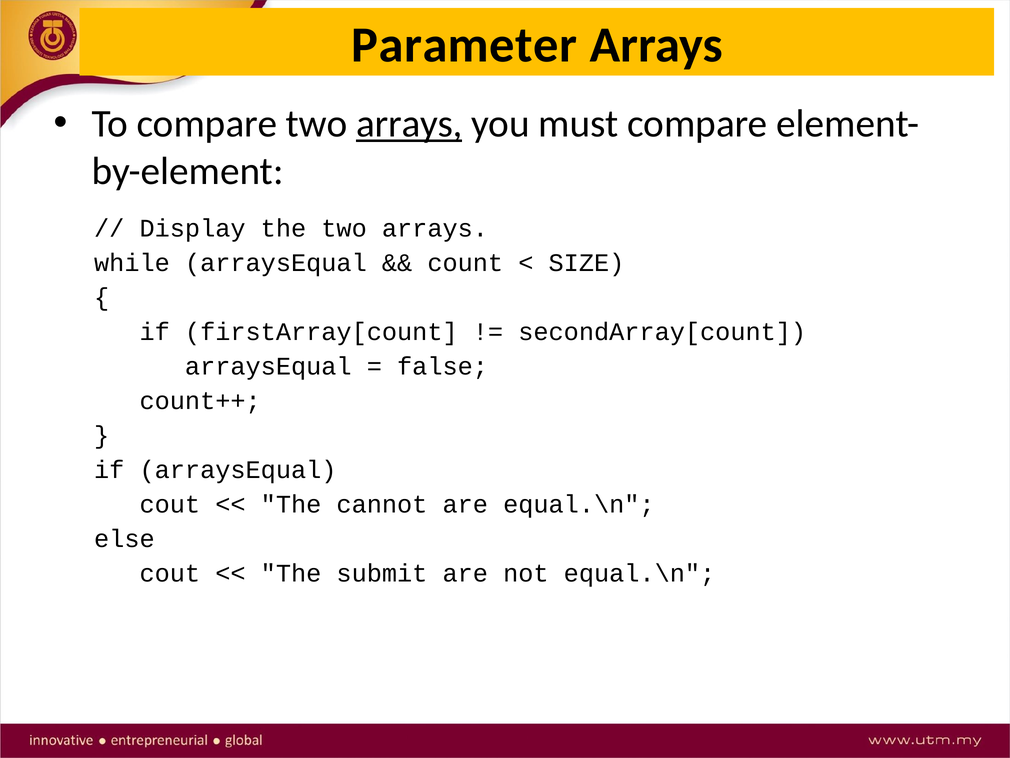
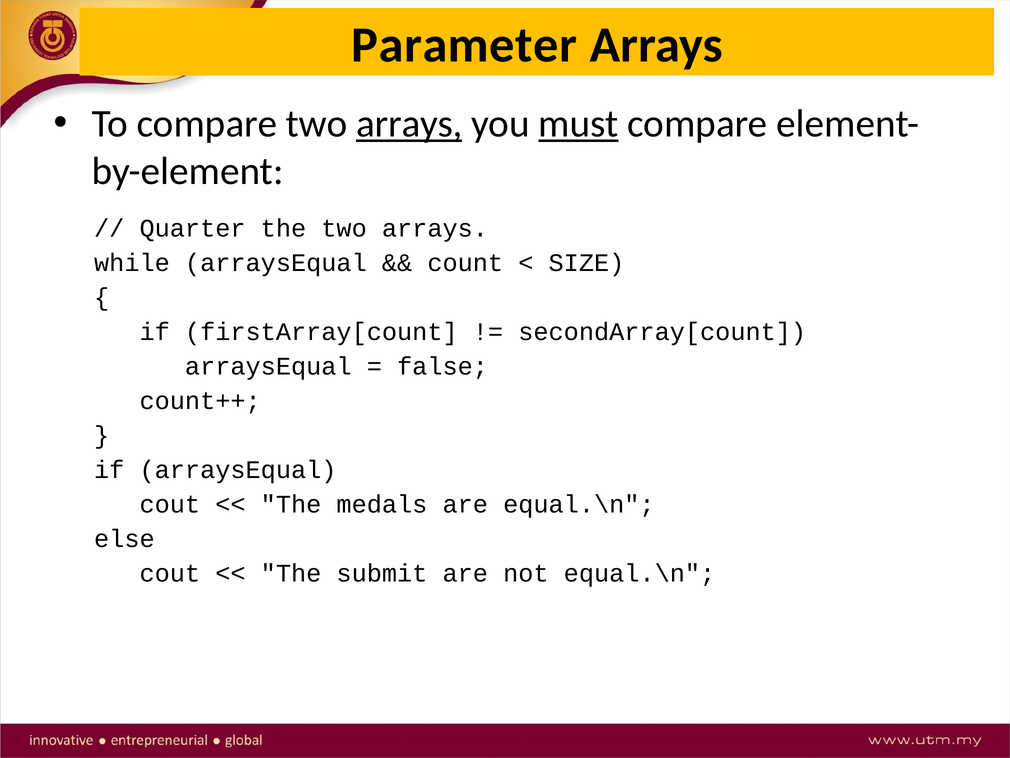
must underline: none -> present (578, 124)
Display: Display -> Quarter (193, 228)
cannot: cannot -> medals (382, 504)
